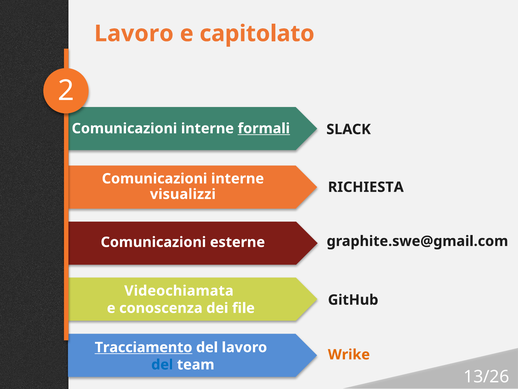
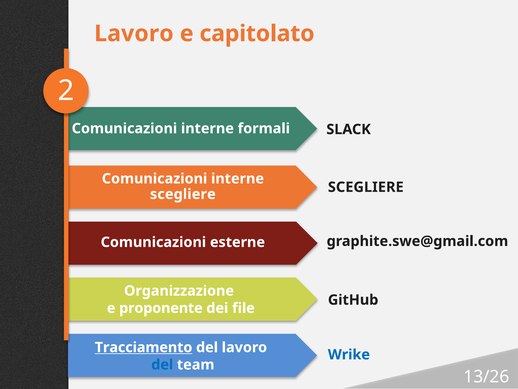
formali underline: present -> none (264, 128)
RICHIESTA: RICHIESTA -> SCEGLIERE (366, 187)
visualizzi: visualizzi -> scegliere (183, 194)
Videochiamata: Videochiamata -> Organizzazione (179, 290)
conoscenza: conoscenza -> proponente (161, 308)
Wrike colour: orange -> blue (349, 354)
